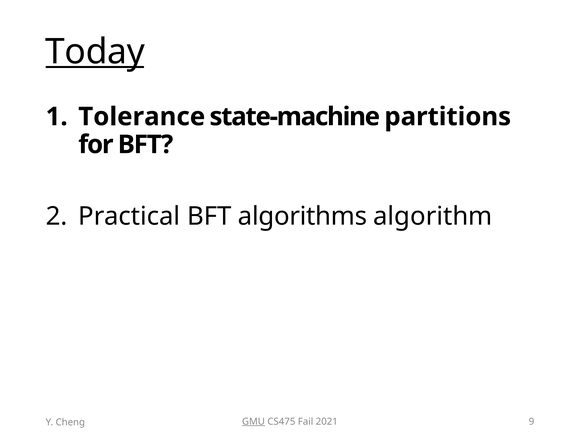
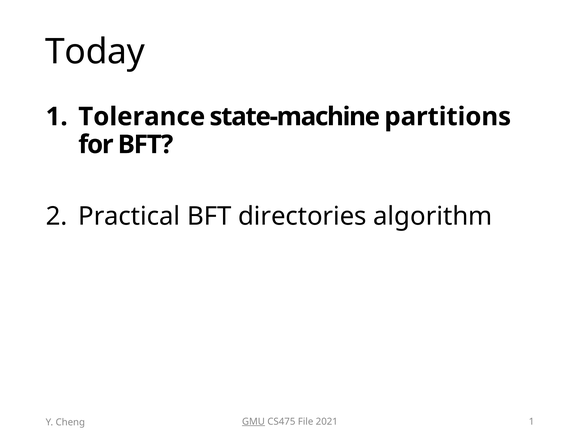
Today underline: present -> none (95, 52)
algorithms: algorithms -> directories (302, 216)
Fail: Fail -> File (306, 422)
2021 9: 9 -> 1 (532, 422)
